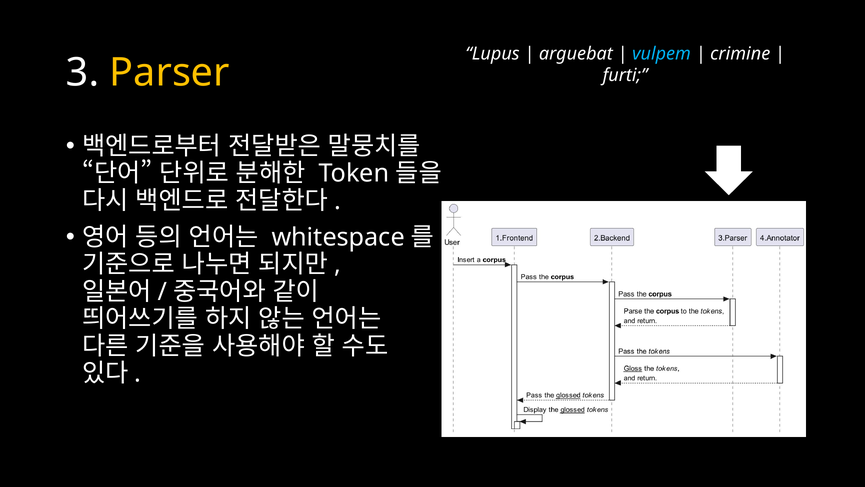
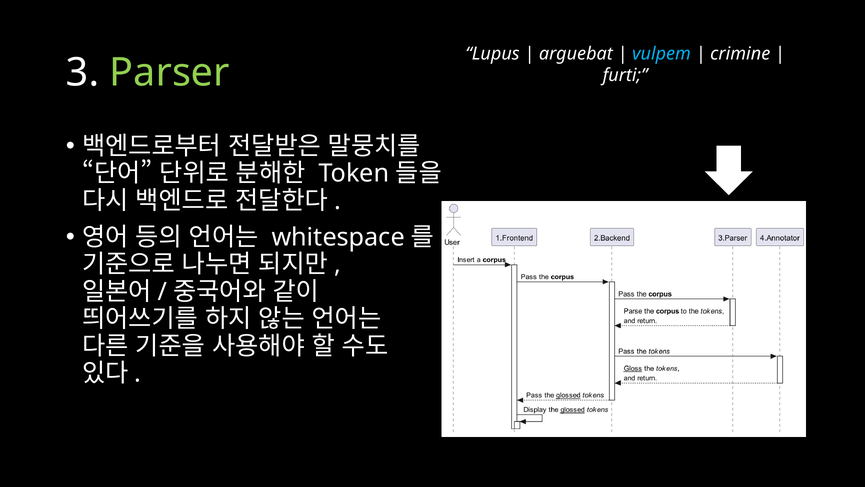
Parser colour: yellow -> light green (170, 73)
